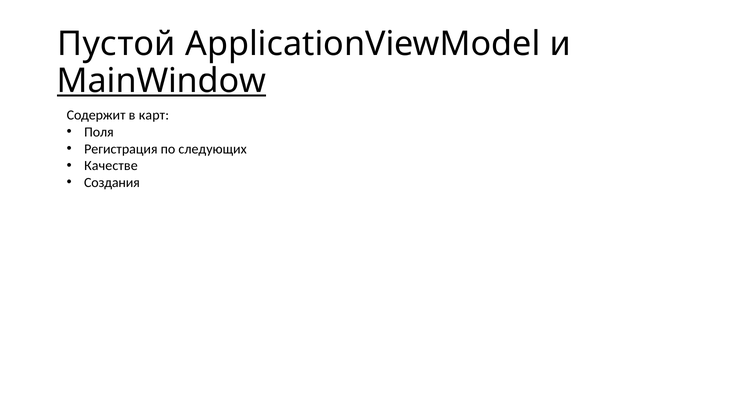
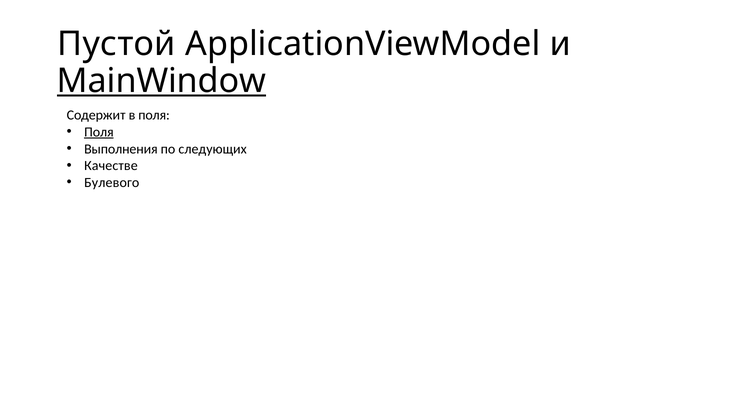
в карт: карт -> поля (154, 115)
Поля underline: none -> present (99, 132)
Регистрация: Регистрация -> Выполнения (121, 149)
Создания: Создания -> Булевого (112, 182)
